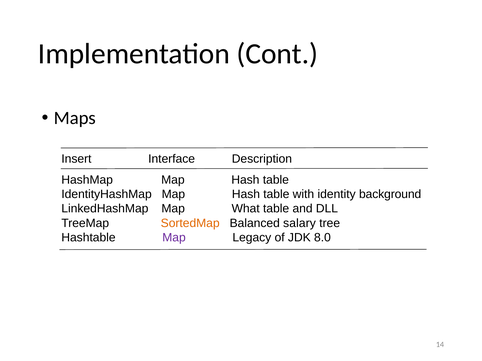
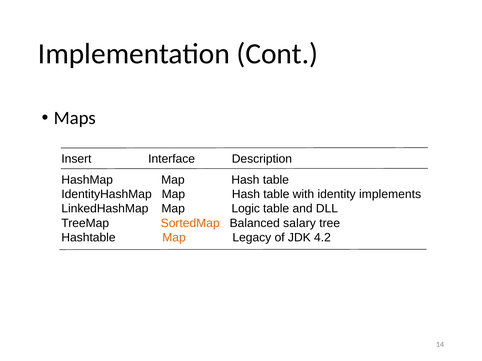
background: background -> implements (390, 194)
What: What -> Logic (246, 209)
Map colour: purple -> orange (174, 238)
8.0: 8.0 -> 4.2 (322, 238)
